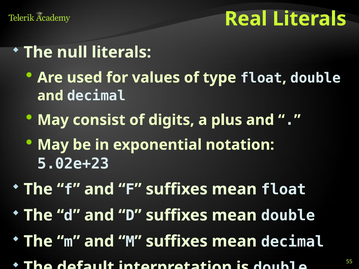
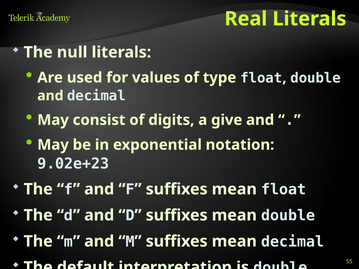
plus: plus -> give (227, 120)
5.02e+23: 5.02e+23 -> 9.02e+23 (73, 164)
